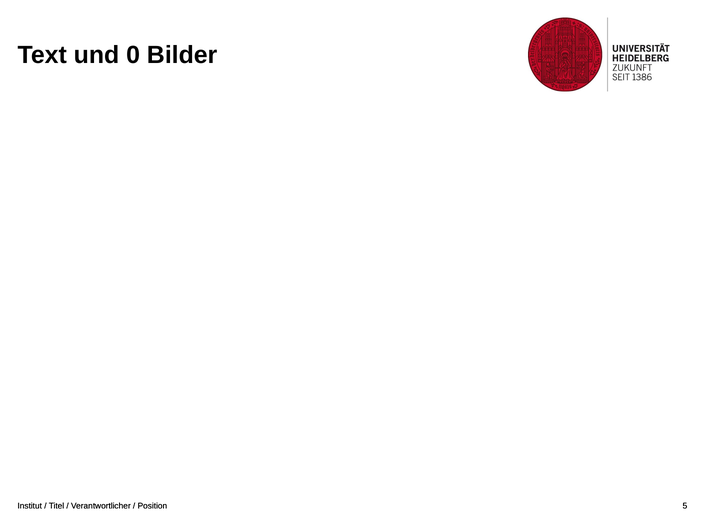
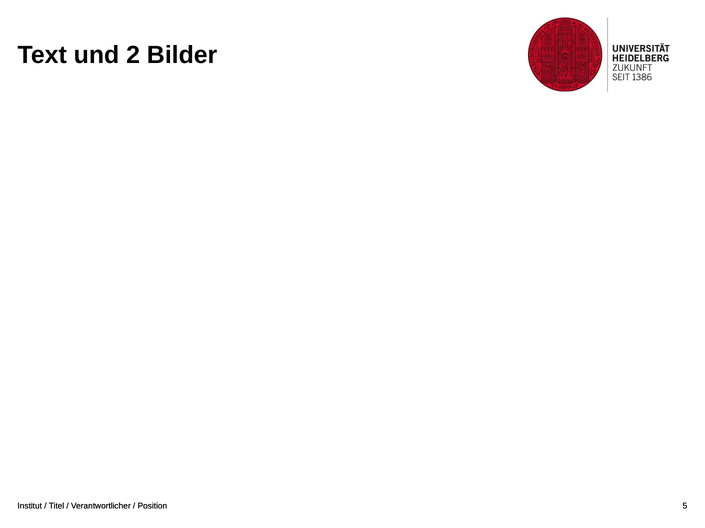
0: 0 -> 2 (133, 55)
